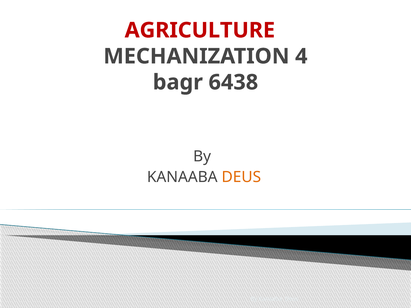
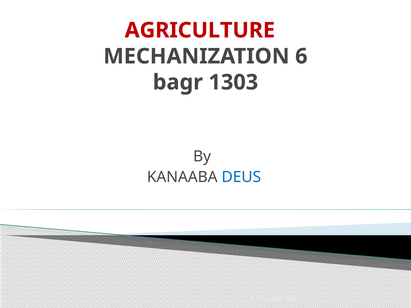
4: 4 -> 6 (301, 56)
6438: 6438 -> 1303 (233, 82)
DEUS colour: orange -> blue (241, 177)
